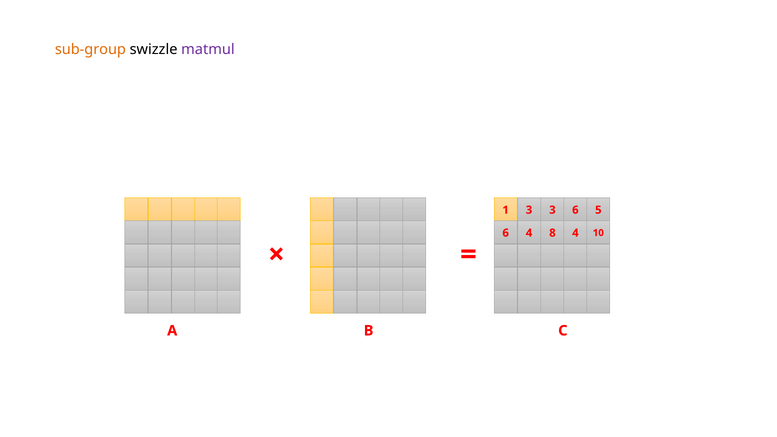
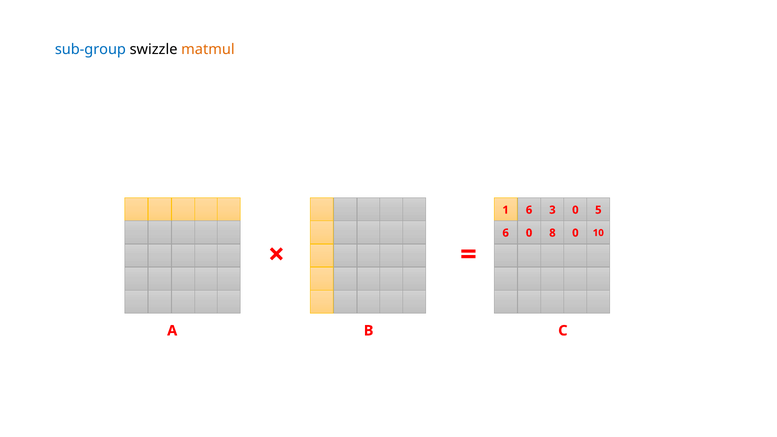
sub-group colour: orange -> blue (90, 50)
matmul colour: purple -> orange (208, 50)
1 3: 3 -> 6 (529, 210)
3 6: 6 -> 0 (575, 210)
6 4: 4 -> 0 (529, 233)
8 4: 4 -> 0 (575, 233)
